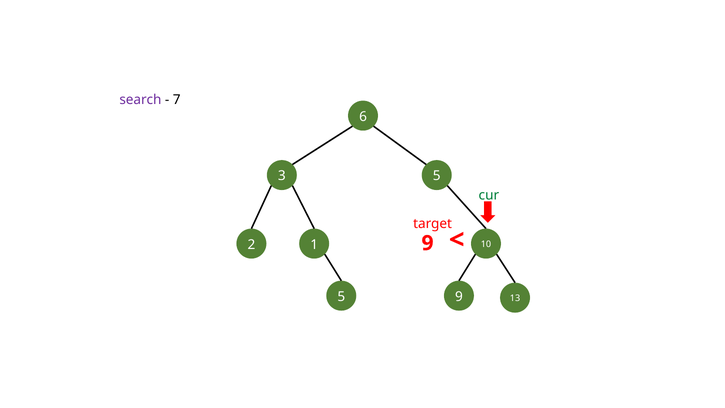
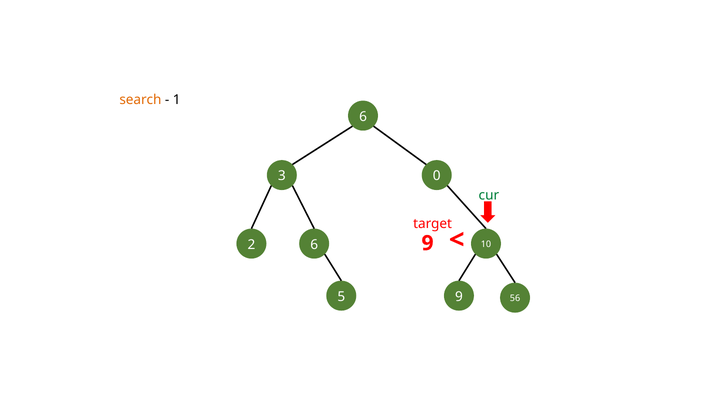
search colour: purple -> orange (140, 99)
7: 7 -> 1 (177, 99)
3 5: 5 -> 0 (437, 176)
2 1: 1 -> 6 (314, 244)
13: 13 -> 56 (515, 298)
